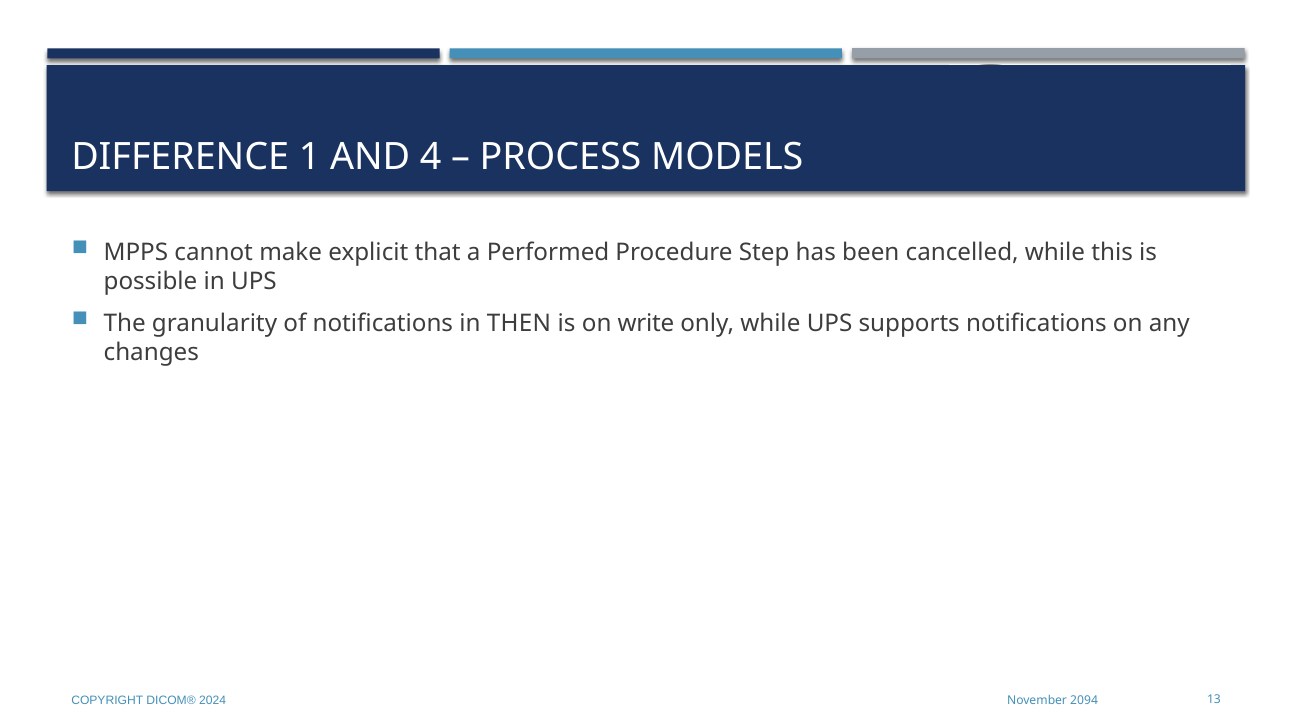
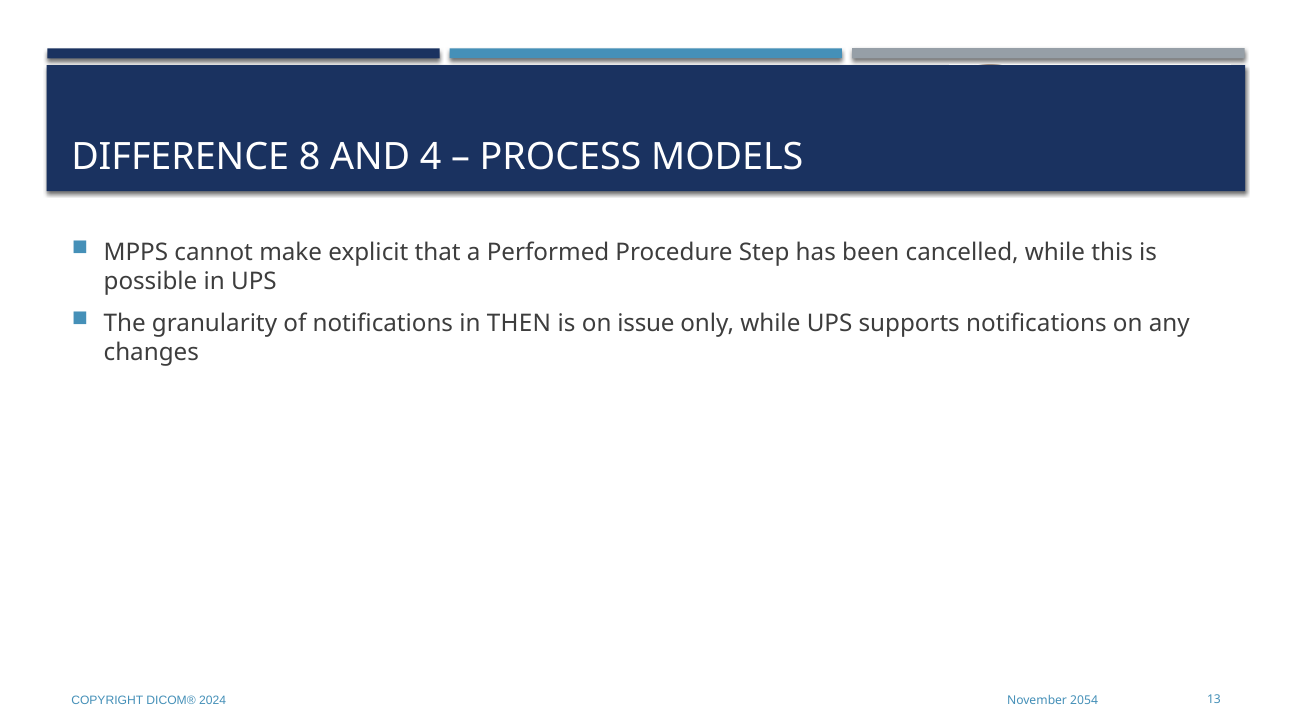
1: 1 -> 8 (310, 157)
write: write -> issue (646, 323)
2094: 2094 -> 2054 (1084, 701)
